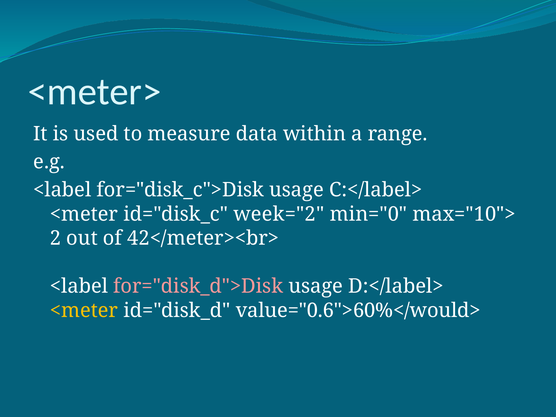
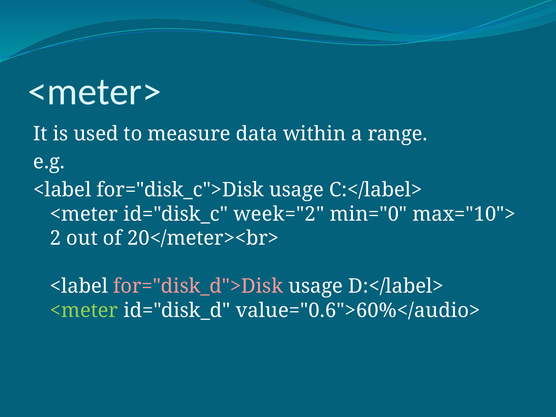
42</meter><br>: 42</meter><br> -> 20</meter><br> (203, 238)
<meter colour: yellow -> light green (84, 310)
value="0.6">60%</would>: value="0.6">60%</would> -> value="0.6">60%</audio> (358, 310)
